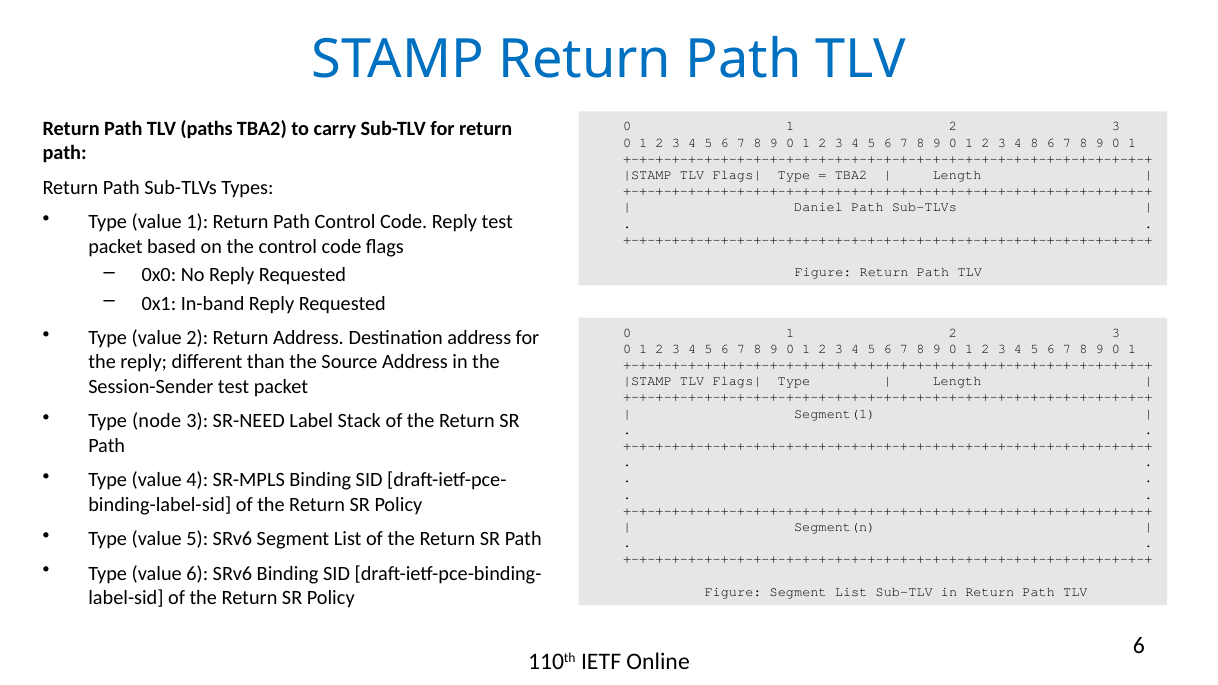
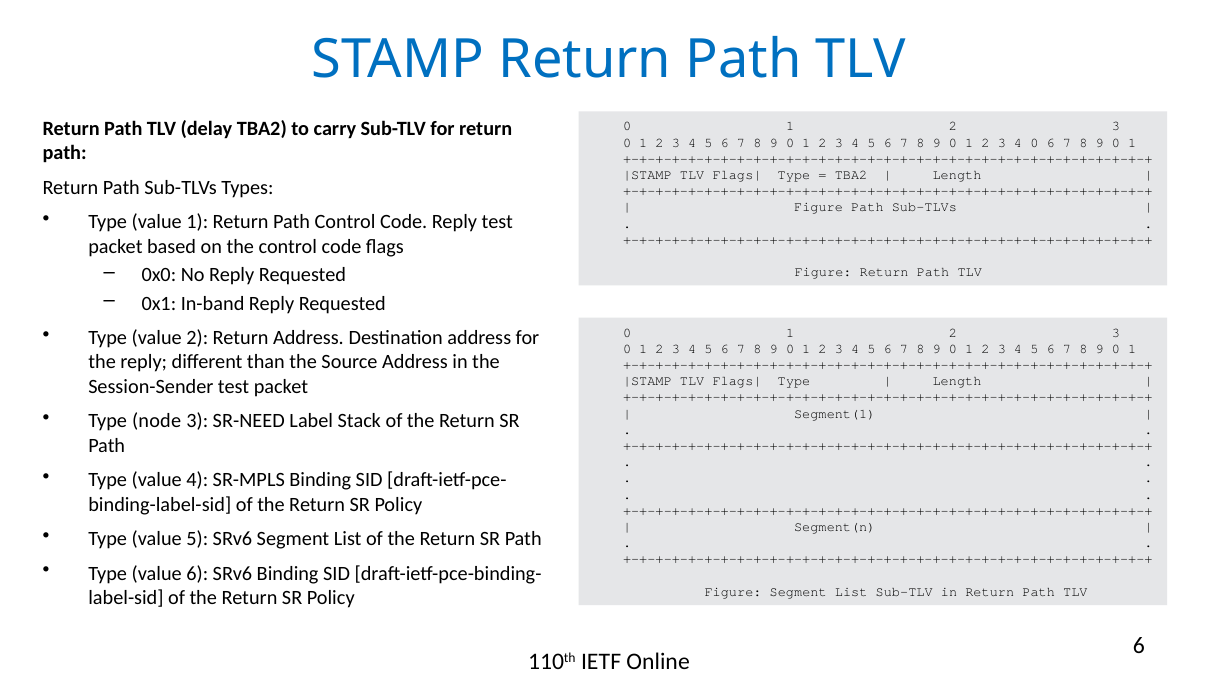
paths: paths -> delay (206, 129)
4 8: 8 -> 0 (1034, 143)
Daniel: Daniel -> Figure (819, 208)
